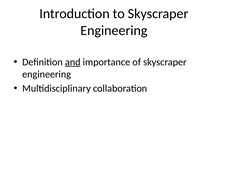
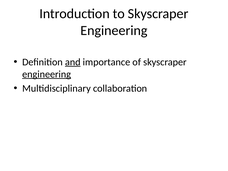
engineering underline: none -> present (47, 74)
